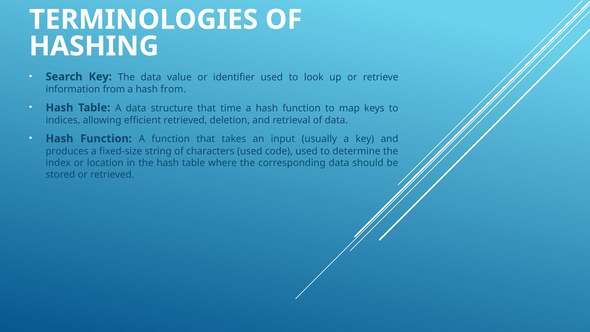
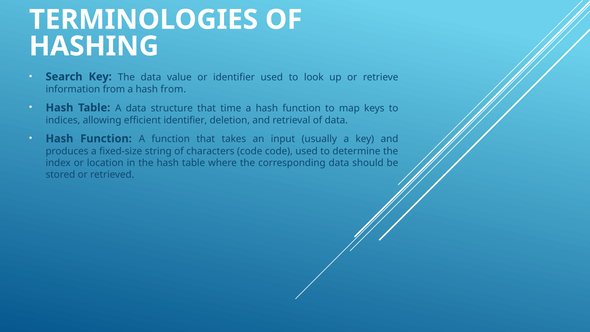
efficient retrieved: retrieved -> identifier (185, 120)
characters used: used -> code (250, 151)
